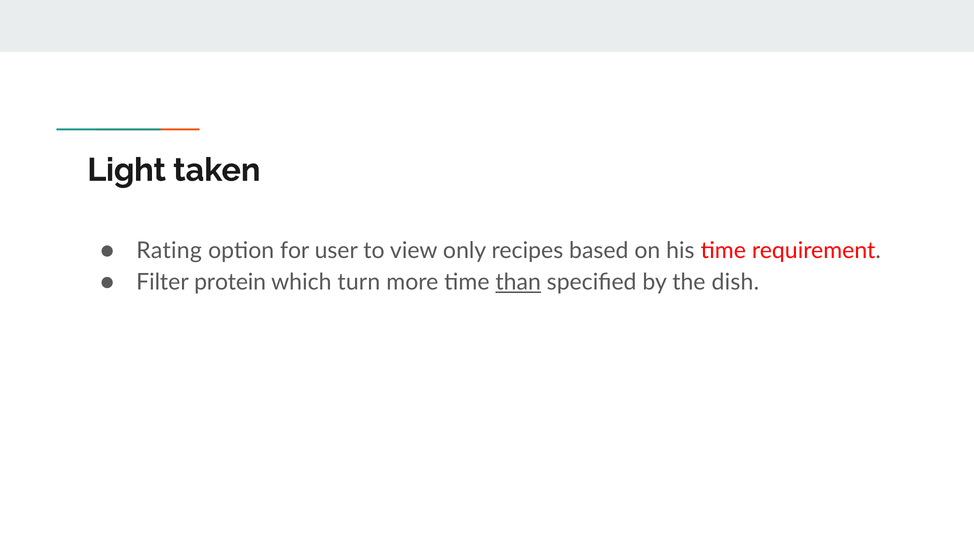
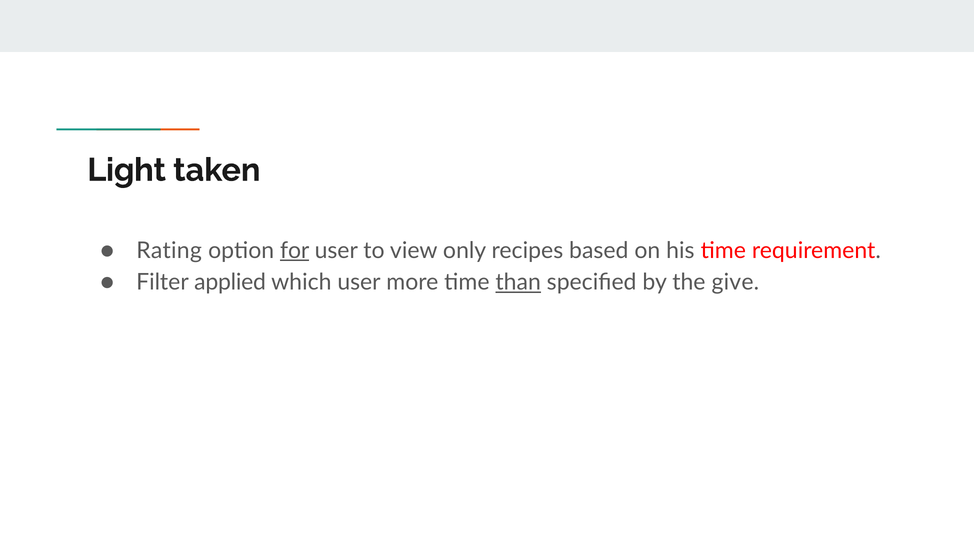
for underline: none -> present (295, 250)
protein: protein -> applied (230, 282)
which turn: turn -> user (359, 282)
dish: dish -> give (735, 282)
